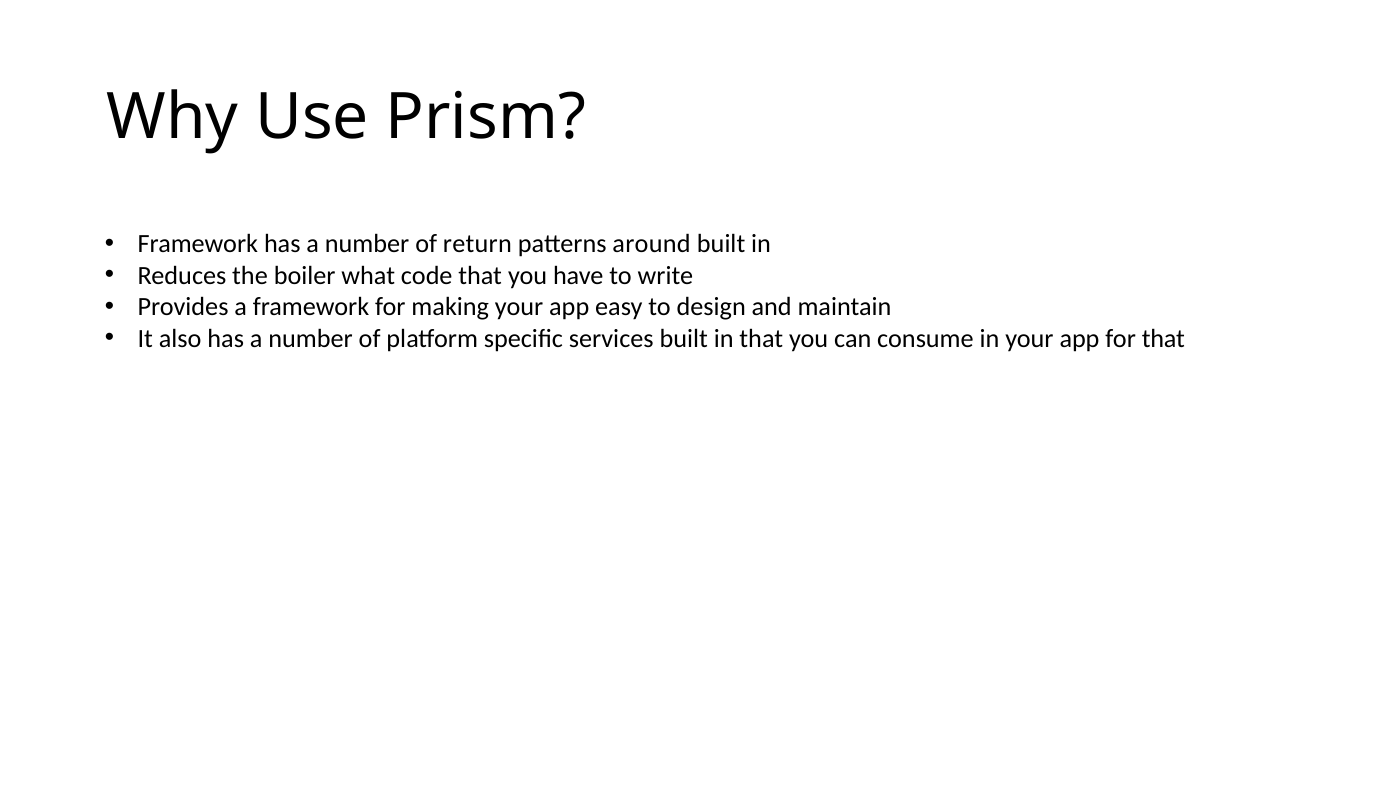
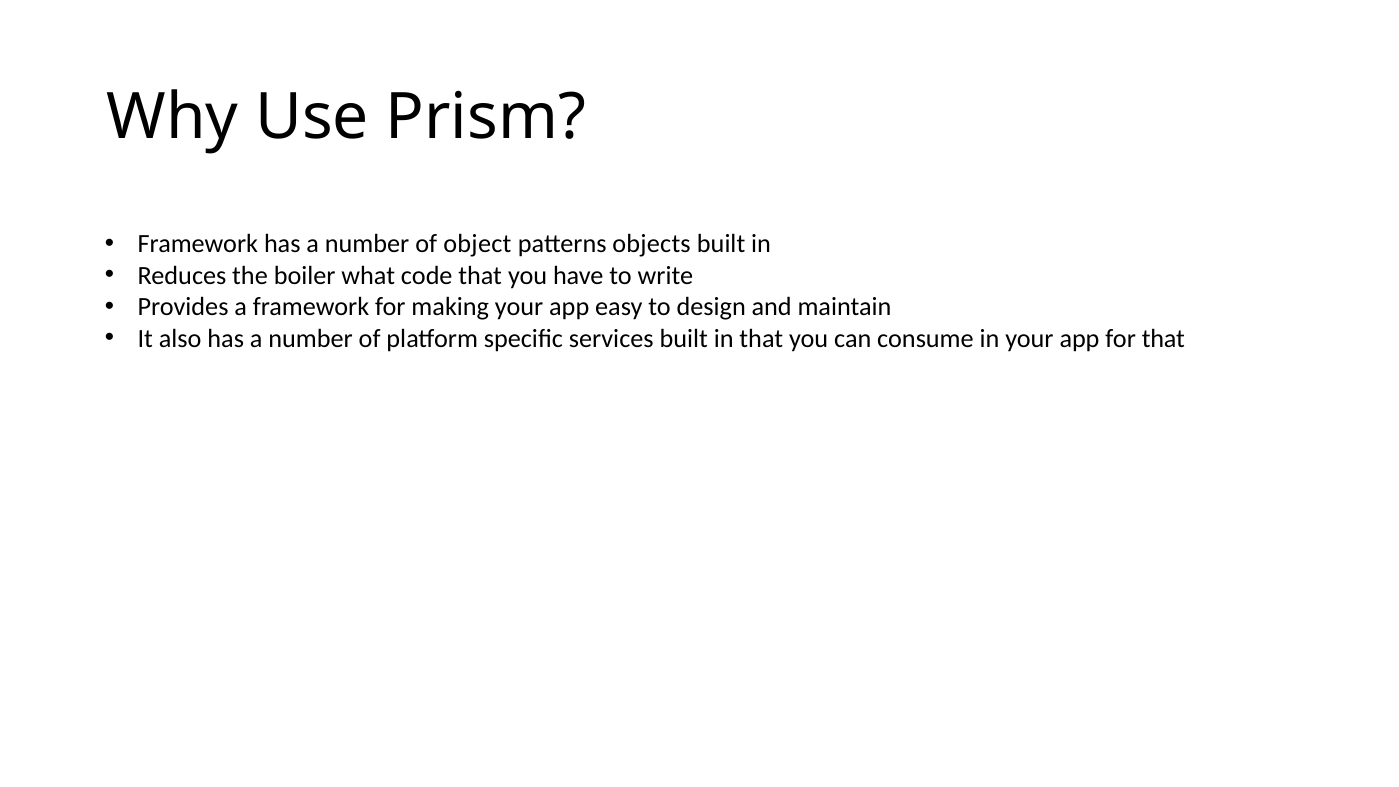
return: return -> object (477, 244)
around: around -> objects (652, 244)
